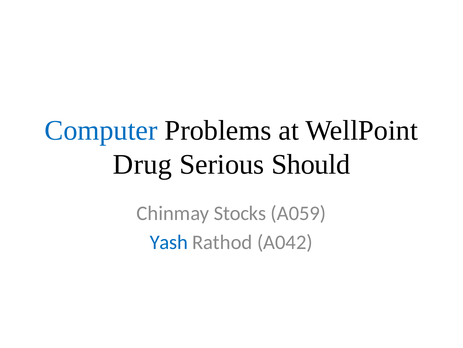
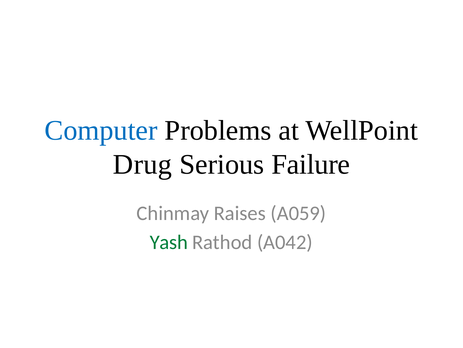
Should: Should -> Failure (311, 164)
Stocks: Stocks -> Raises (240, 213)
Yash colour: blue -> green (169, 242)
